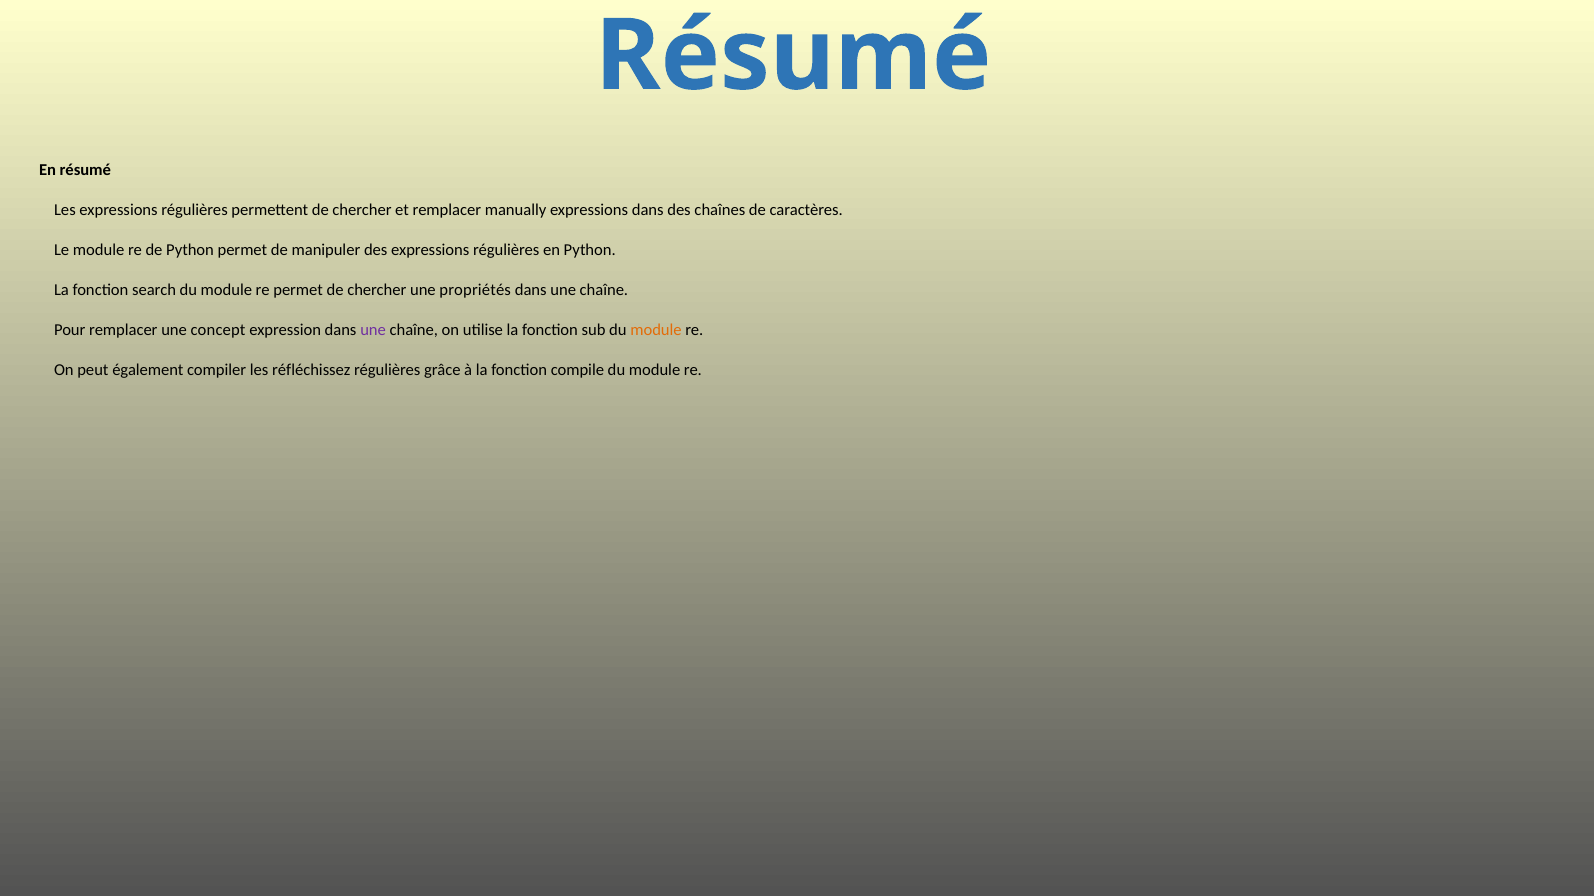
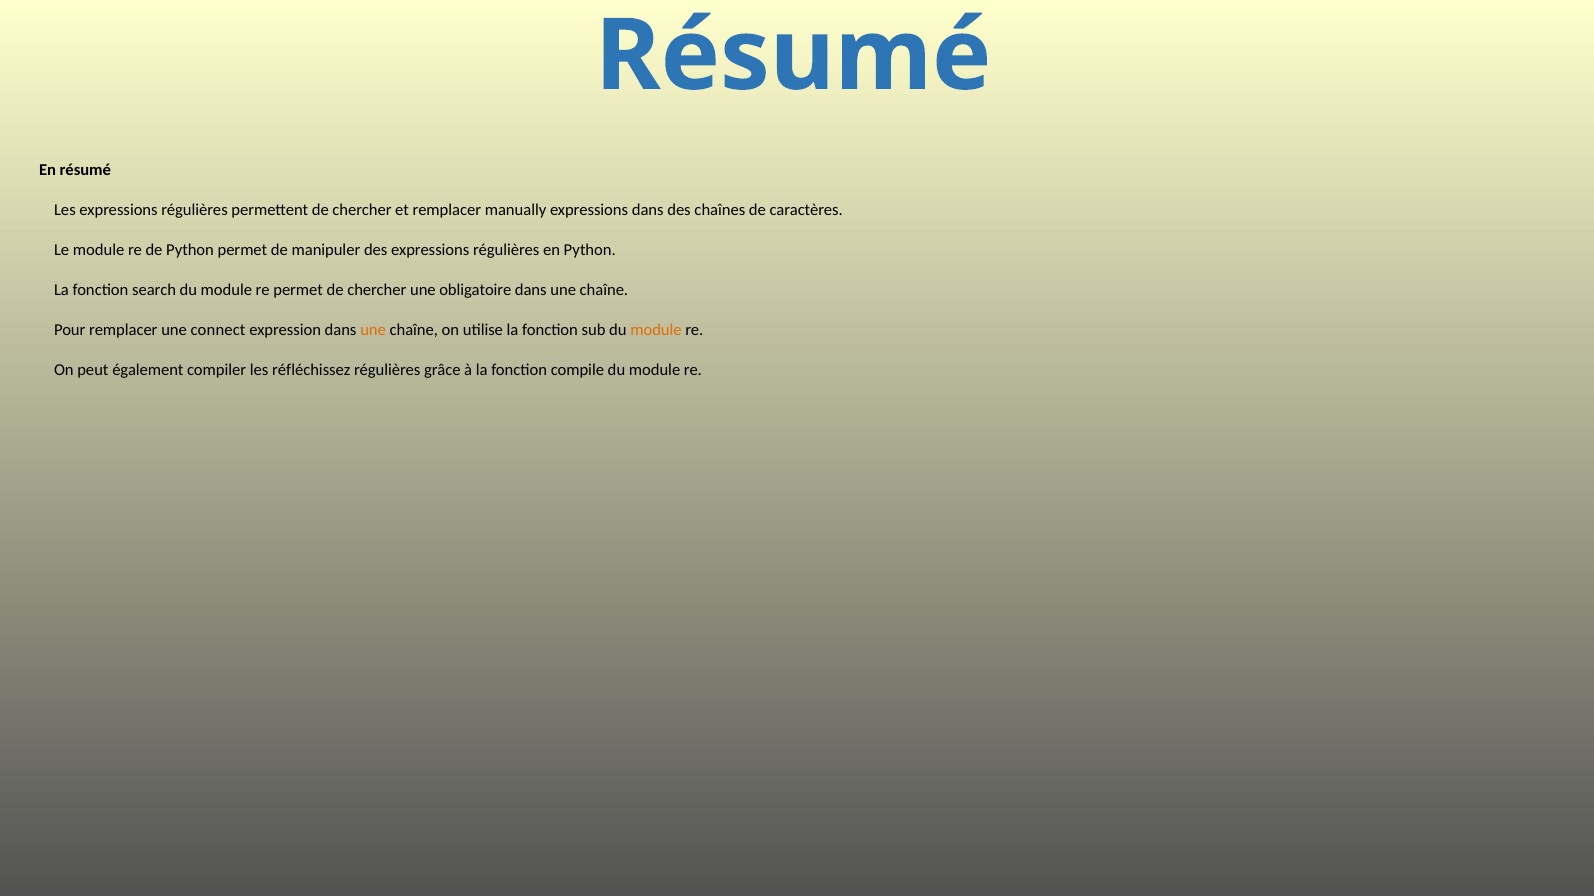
propriétés: propriétés -> obligatoire (475, 290)
concept: concept -> connect (218, 330)
une colour: purple -> orange (373, 330)
